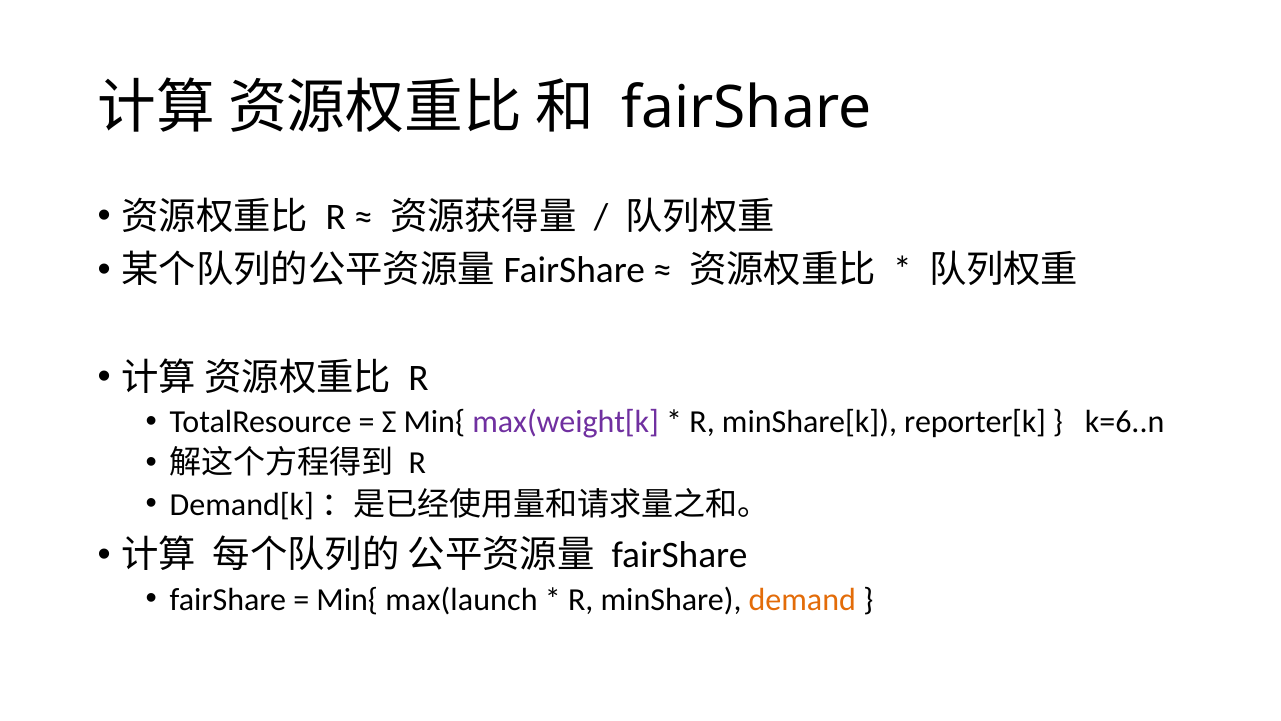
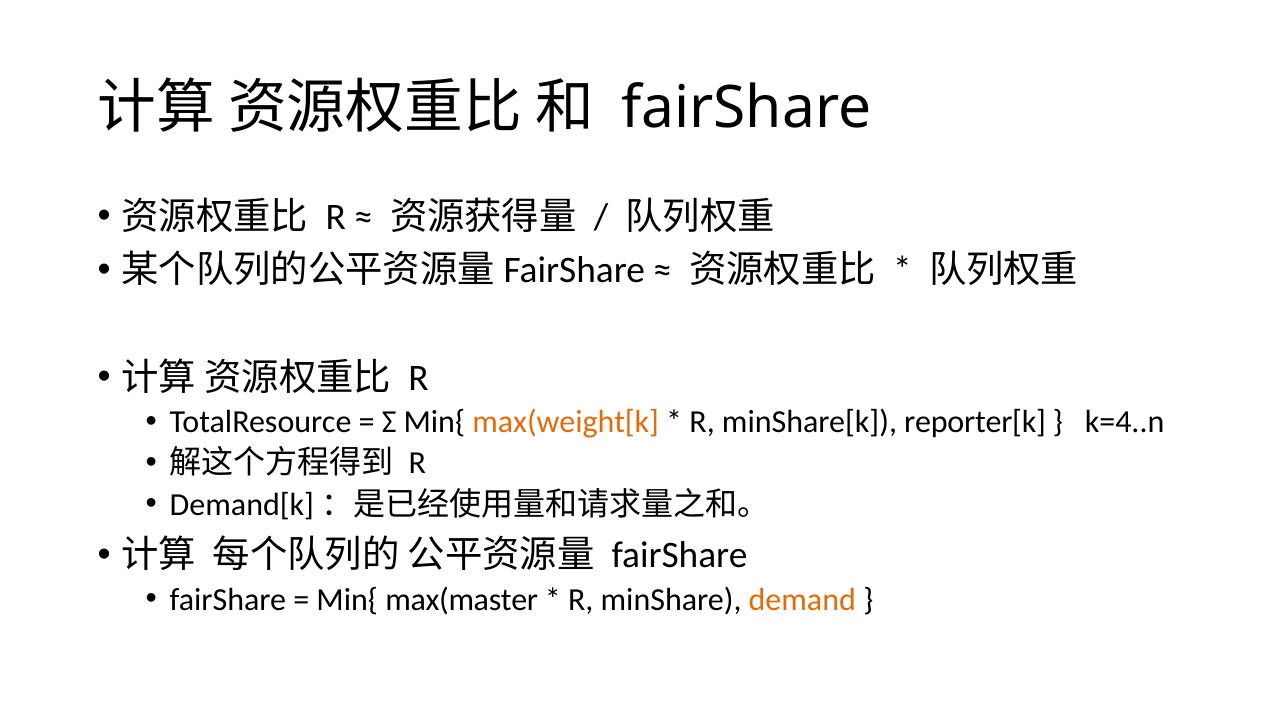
max(weight[k colour: purple -> orange (566, 422)
k=6..n: k=6..n -> k=4..n (1125, 422)
max(launch: max(launch -> max(master (462, 599)
